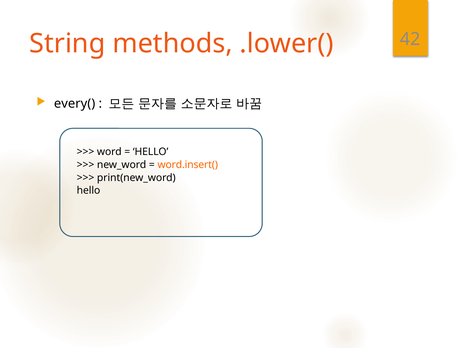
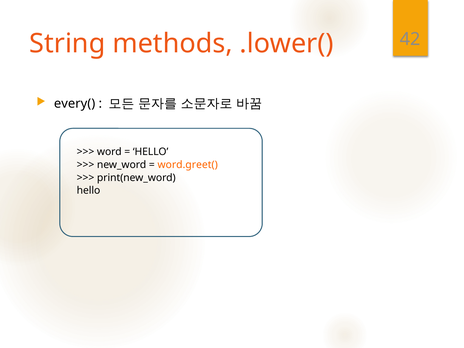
word.insert(: word.insert( -> word.greet( (188, 165)
